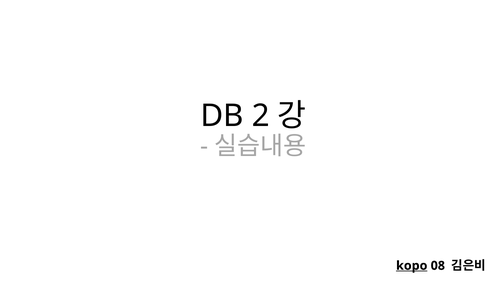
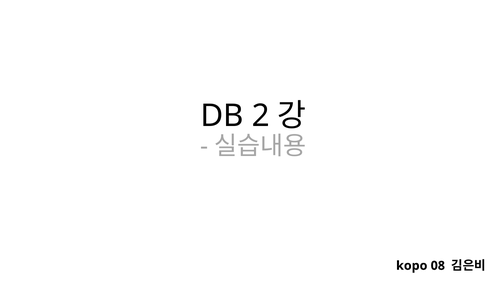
kopo underline: present -> none (412, 266)
